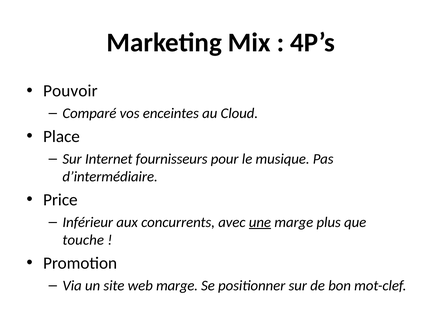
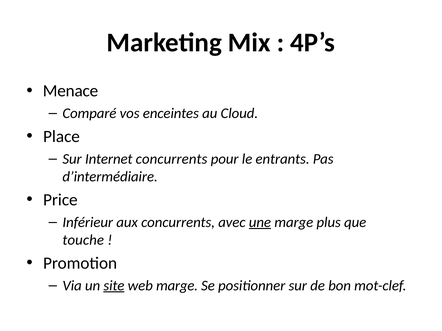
Pouvoir: Pouvoir -> Menace (70, 91)
Internet fournisseurs: fournisseurs -> concurrents (172, 159)
musique: musique -> entrants (283, 159)
site underline: none -> present (114, 286)
